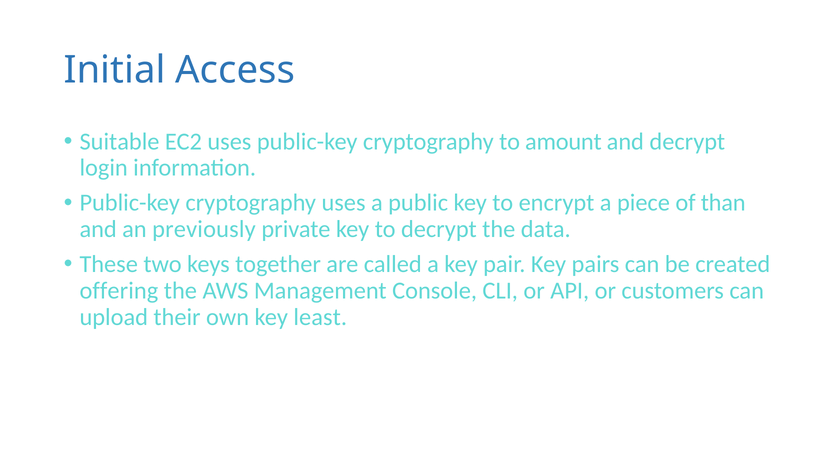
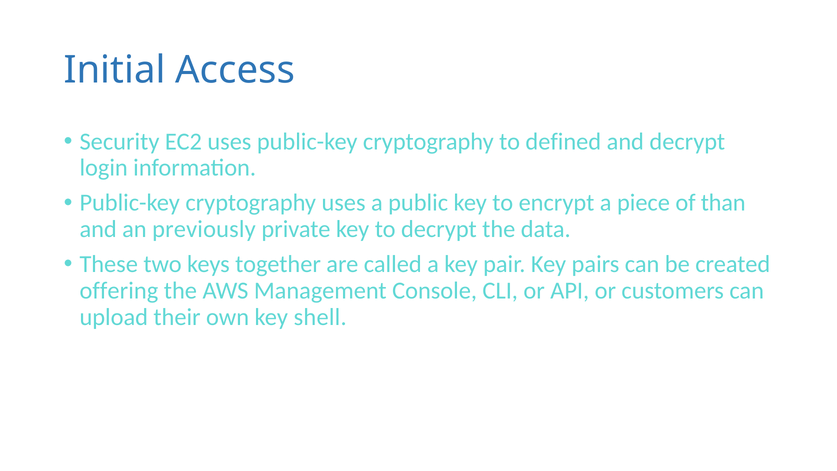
Suitable: Suitable -> Security (119, 141)
amount: amount -> defined (563, 141)
least: least -> shell (320, 317)
